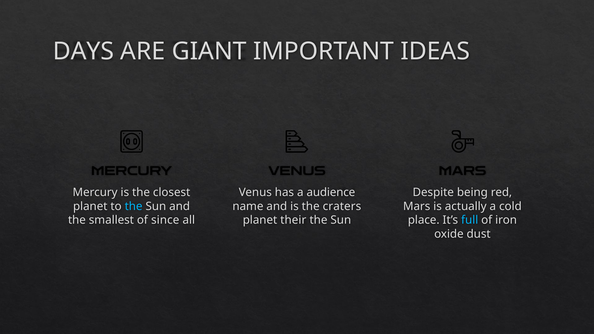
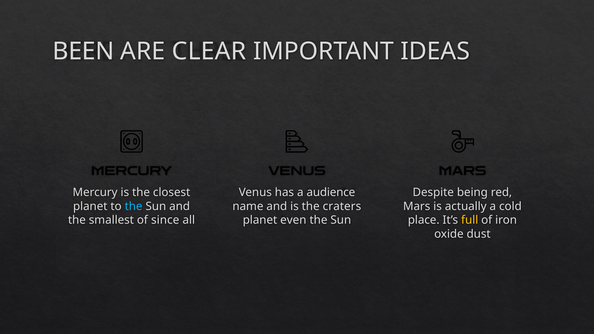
DAYS: DAYS -> BEEN (83, 51)
GIANT: GIANT -> CLEAR (209, 51)
their: their -> even (293, 220)
full colour: light blue -> yellow (470, 220)
